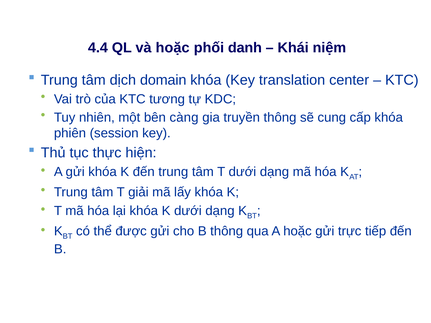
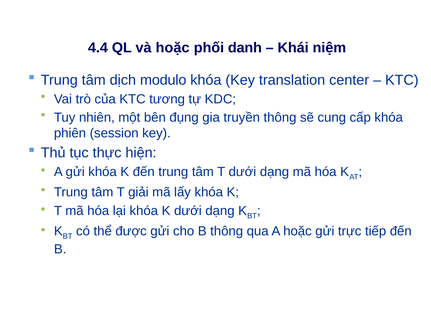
domain: domain -> modulo (163, 80)
càng: càng -> đụng (184, 118)
